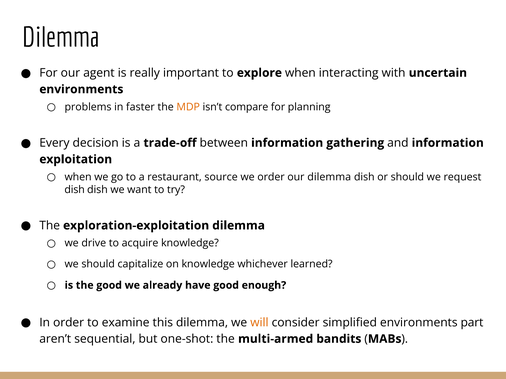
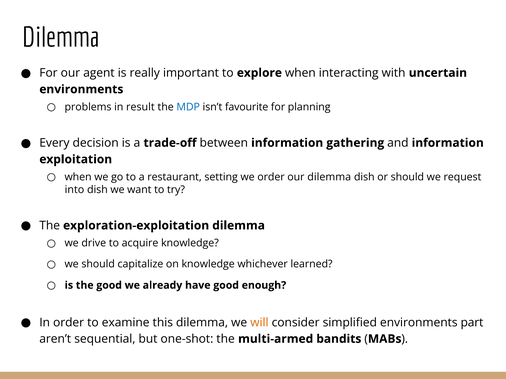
faster: faster -> result (140, 107)
MDP colour: orange -> blue (188, 107)
compare: compare -> favourite (247, 107)
source: source -> setting (221, 177)
dish: dish -> into (74, 190)
